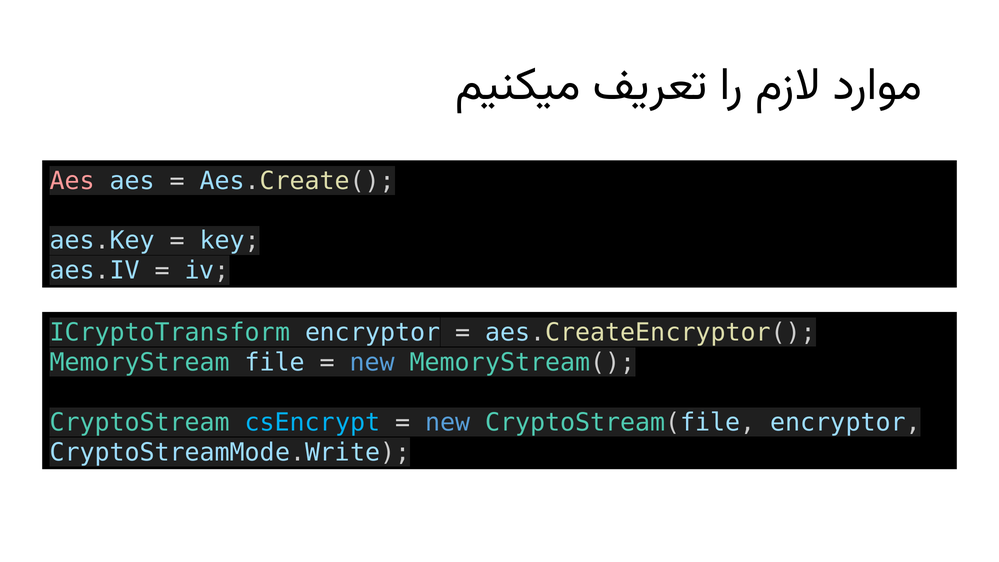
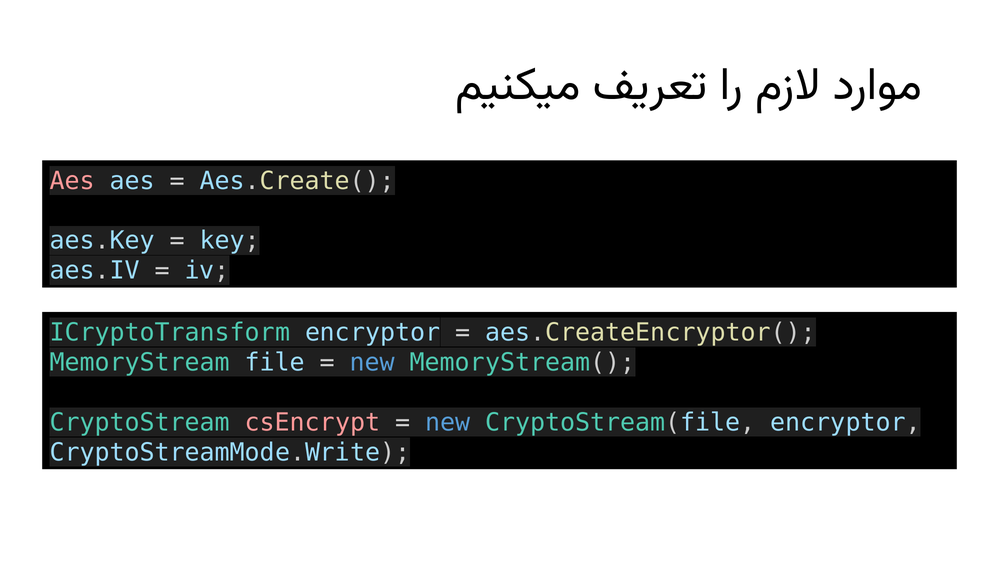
csEncrypt colour: light blue -> pink (312, 422)
